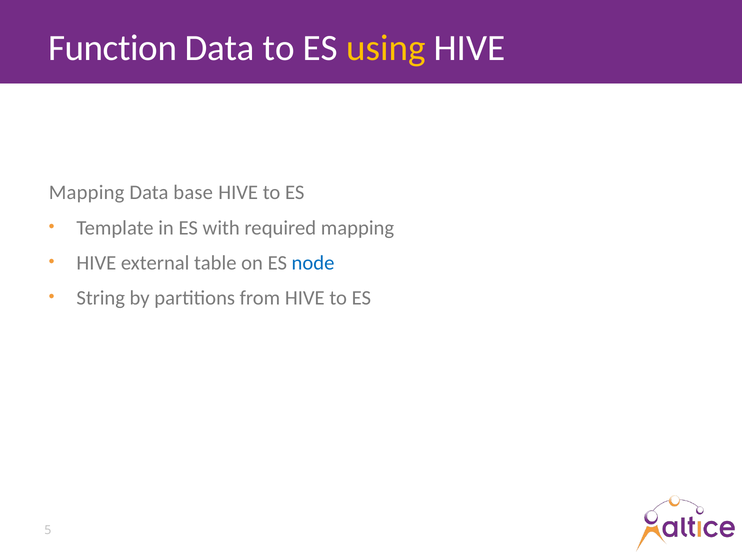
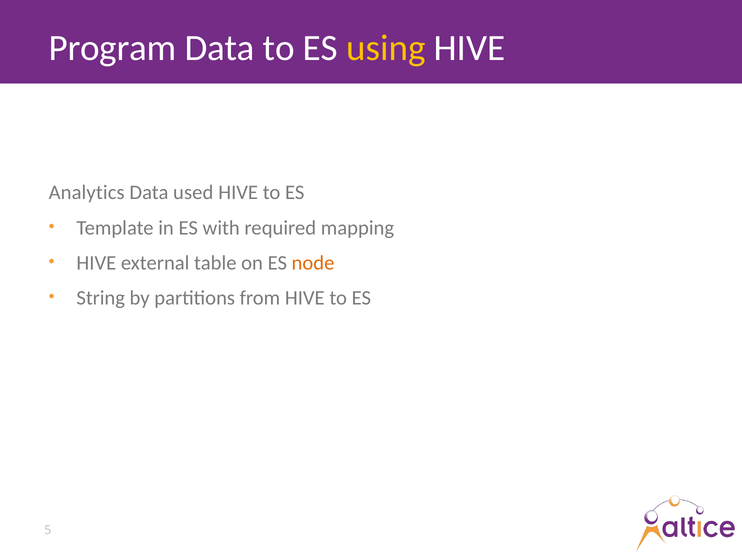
Function: Function -> Program (113, 48)
Mapping: Mapping -> Analytics (87, 193)
base: base -> used (193, 193)
node colour: blue -> orange (313, 263)
